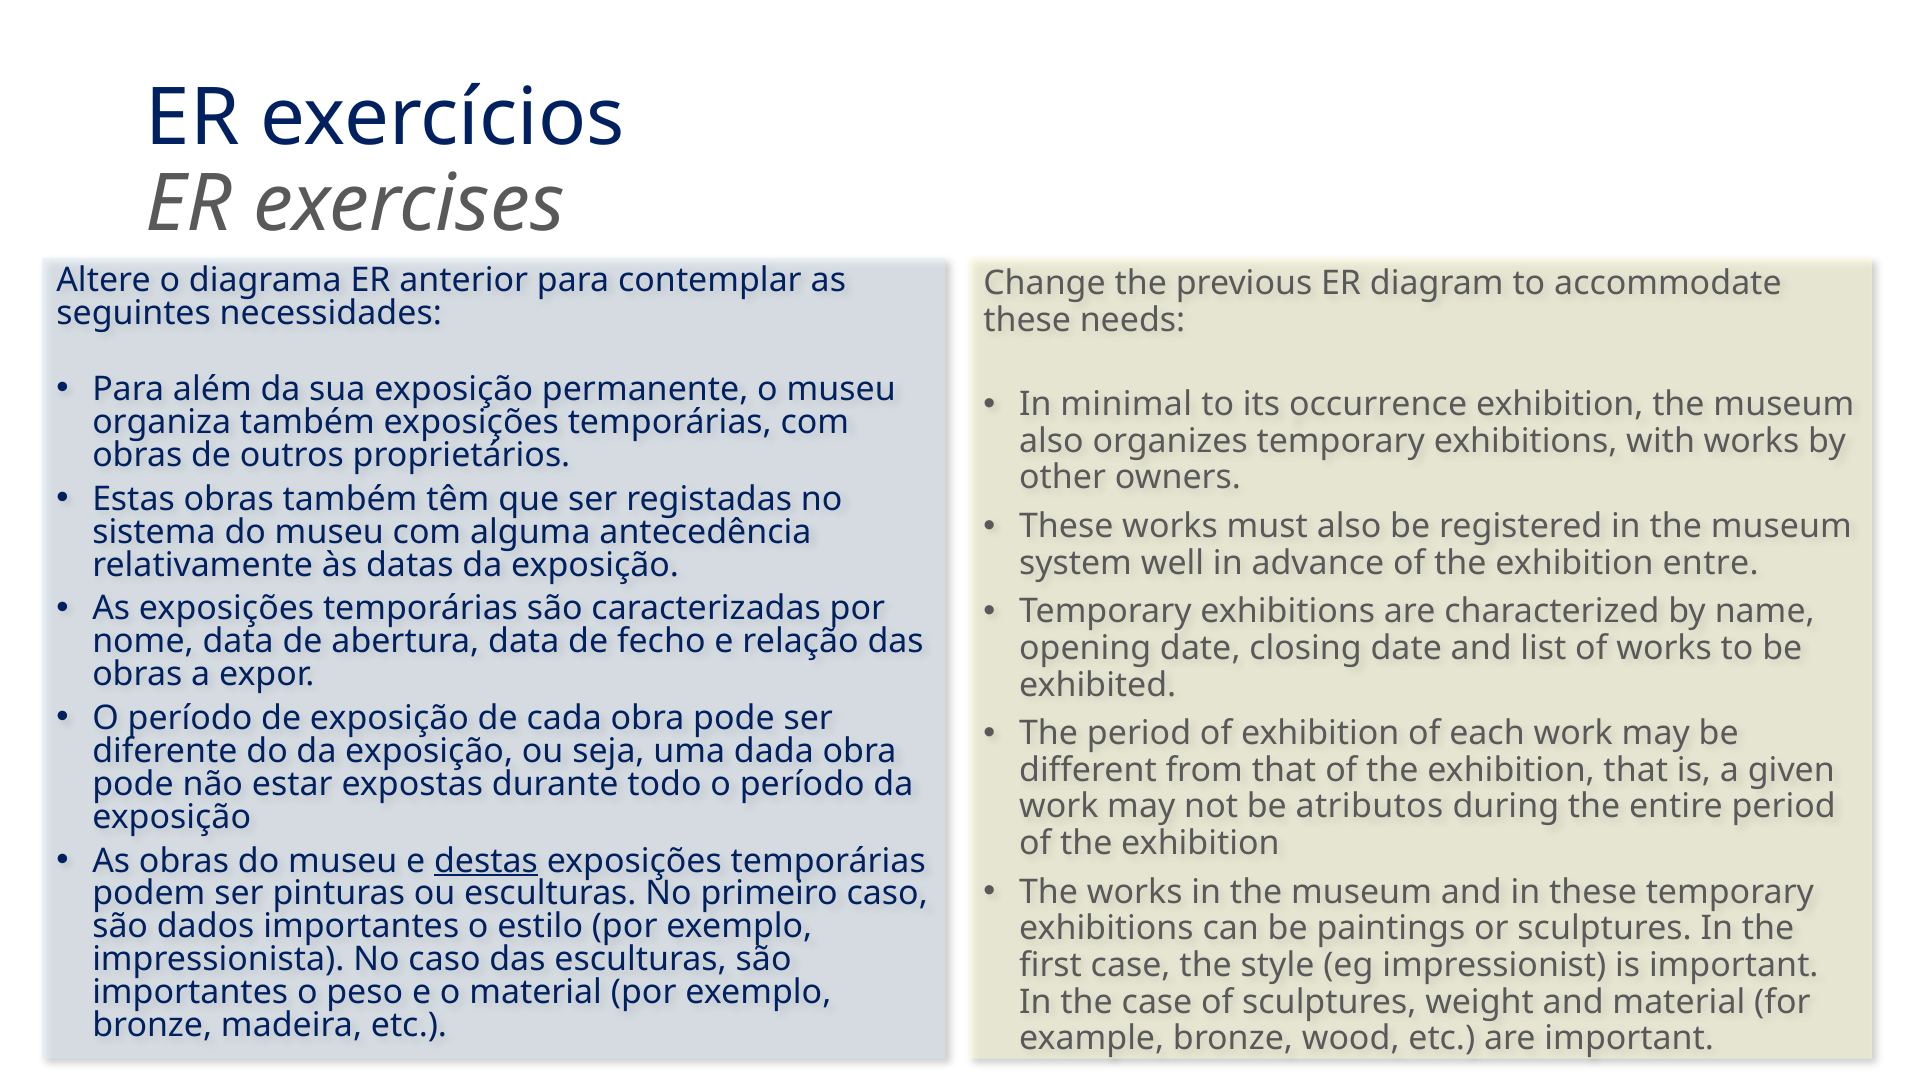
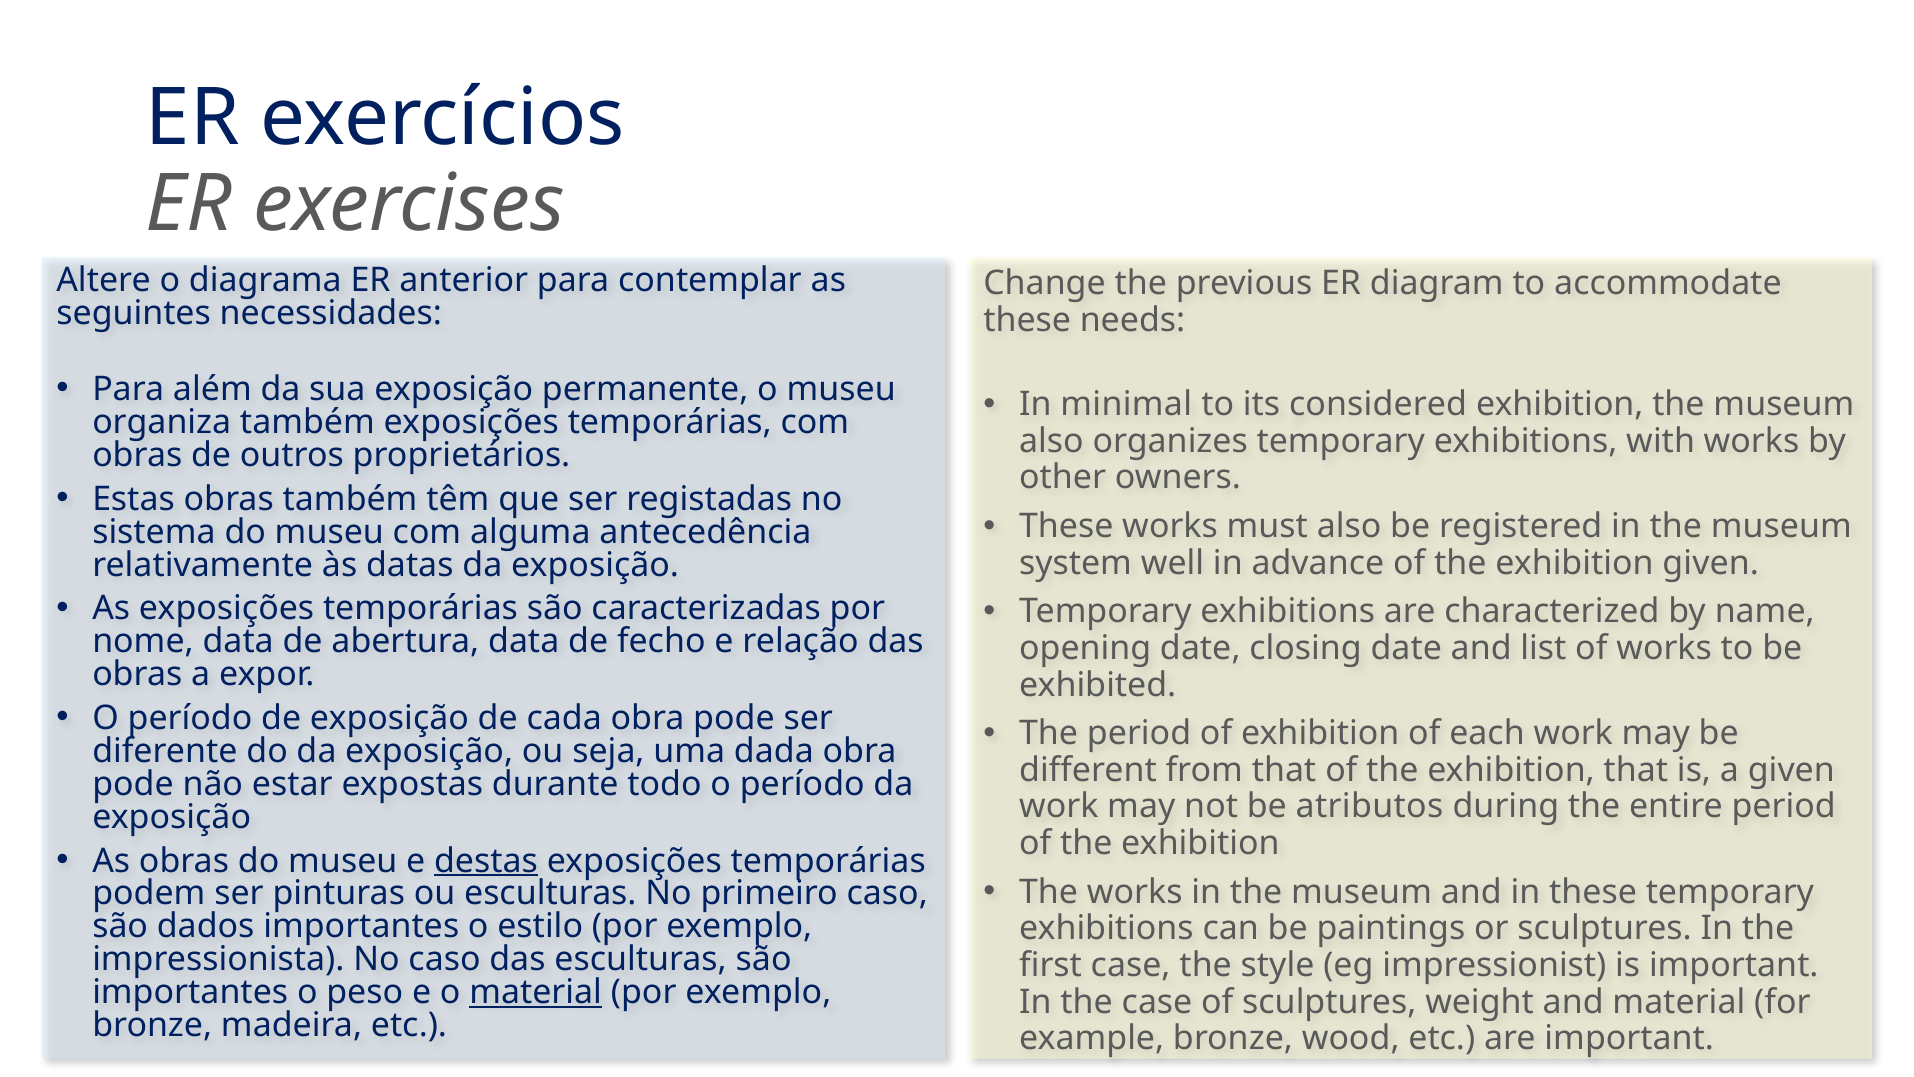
occurrence: occurrence -> considered (1378, 404)
exhibition entre: entre -> given (1711, 563)
material underline: none -> present (536, 992)
